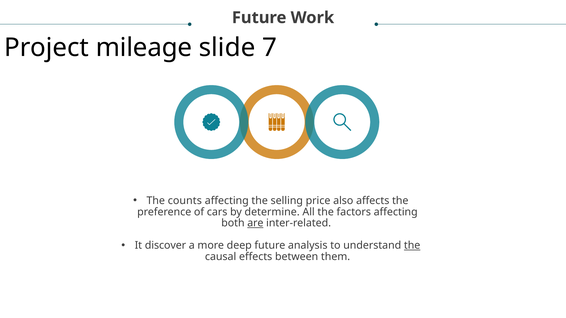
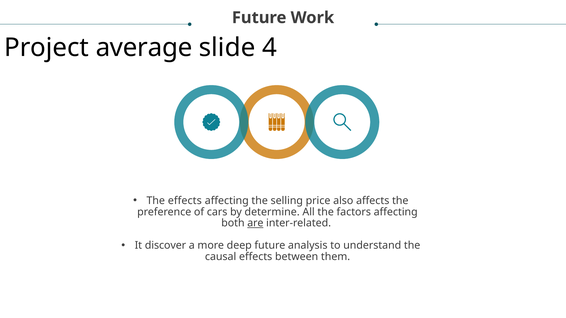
mileage: mileage -> average (144, 48)
7: 7 -> 4 (269, 48)
The counts: counts -> effects (185, 201)
the underline: present -> none (412, 246)
